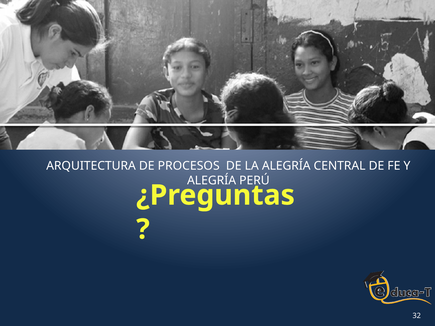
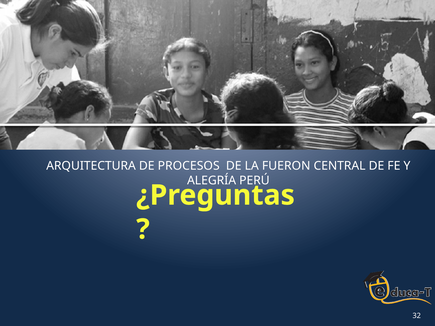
LA ALEGRÍA: ALEGRÍA -> FUERON (286, 166)
